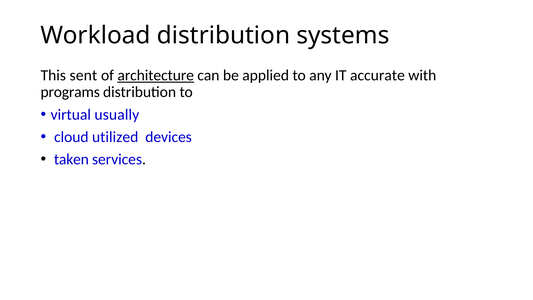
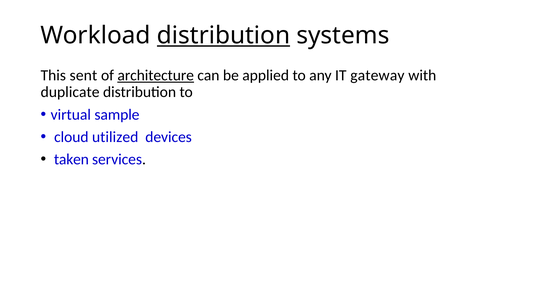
distribution underline: none -> present (223, 35)
accurate: accurate -> gateway (377, 75)
programs: programs -> duplicate (70, 92)
usually: usually -> sample (117, 114)
